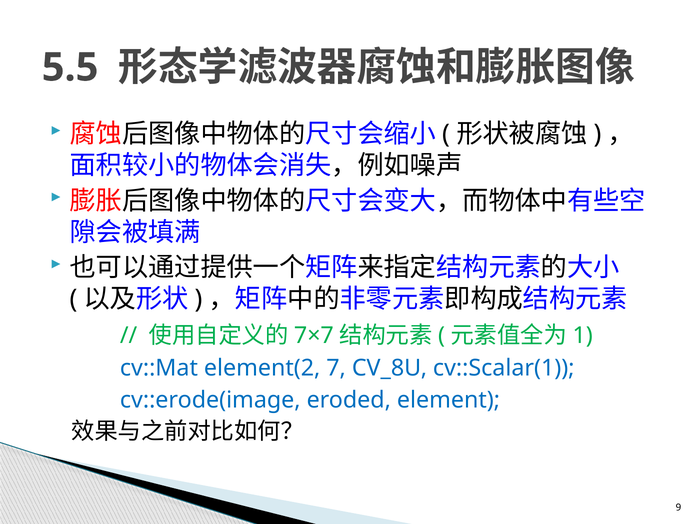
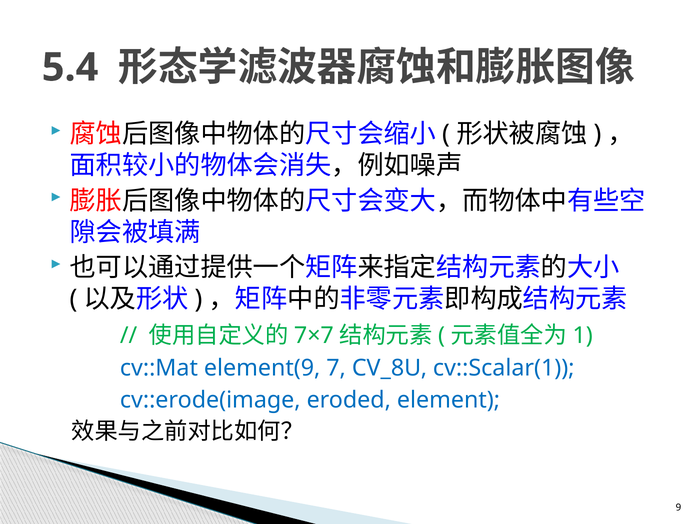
5.5: 5.5 -> 5.4 (70, 67)
element(2: element(2 -> element(9 (262, 368)
